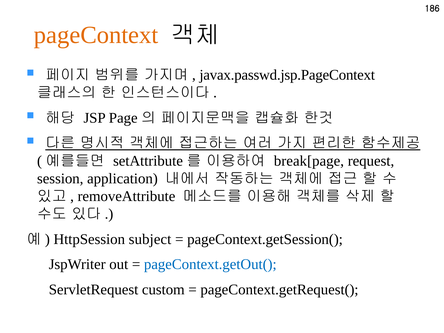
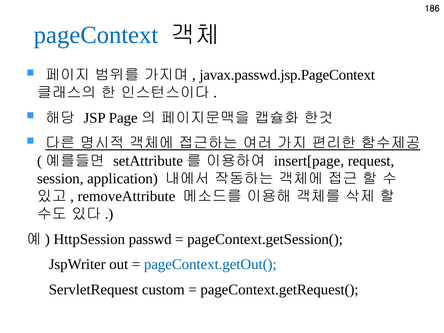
pageContext colour: orange -> blue (96, 35)
break[page: break[page -> insert[page (309, 161)
subject: subject -> passwd (150, 239)
